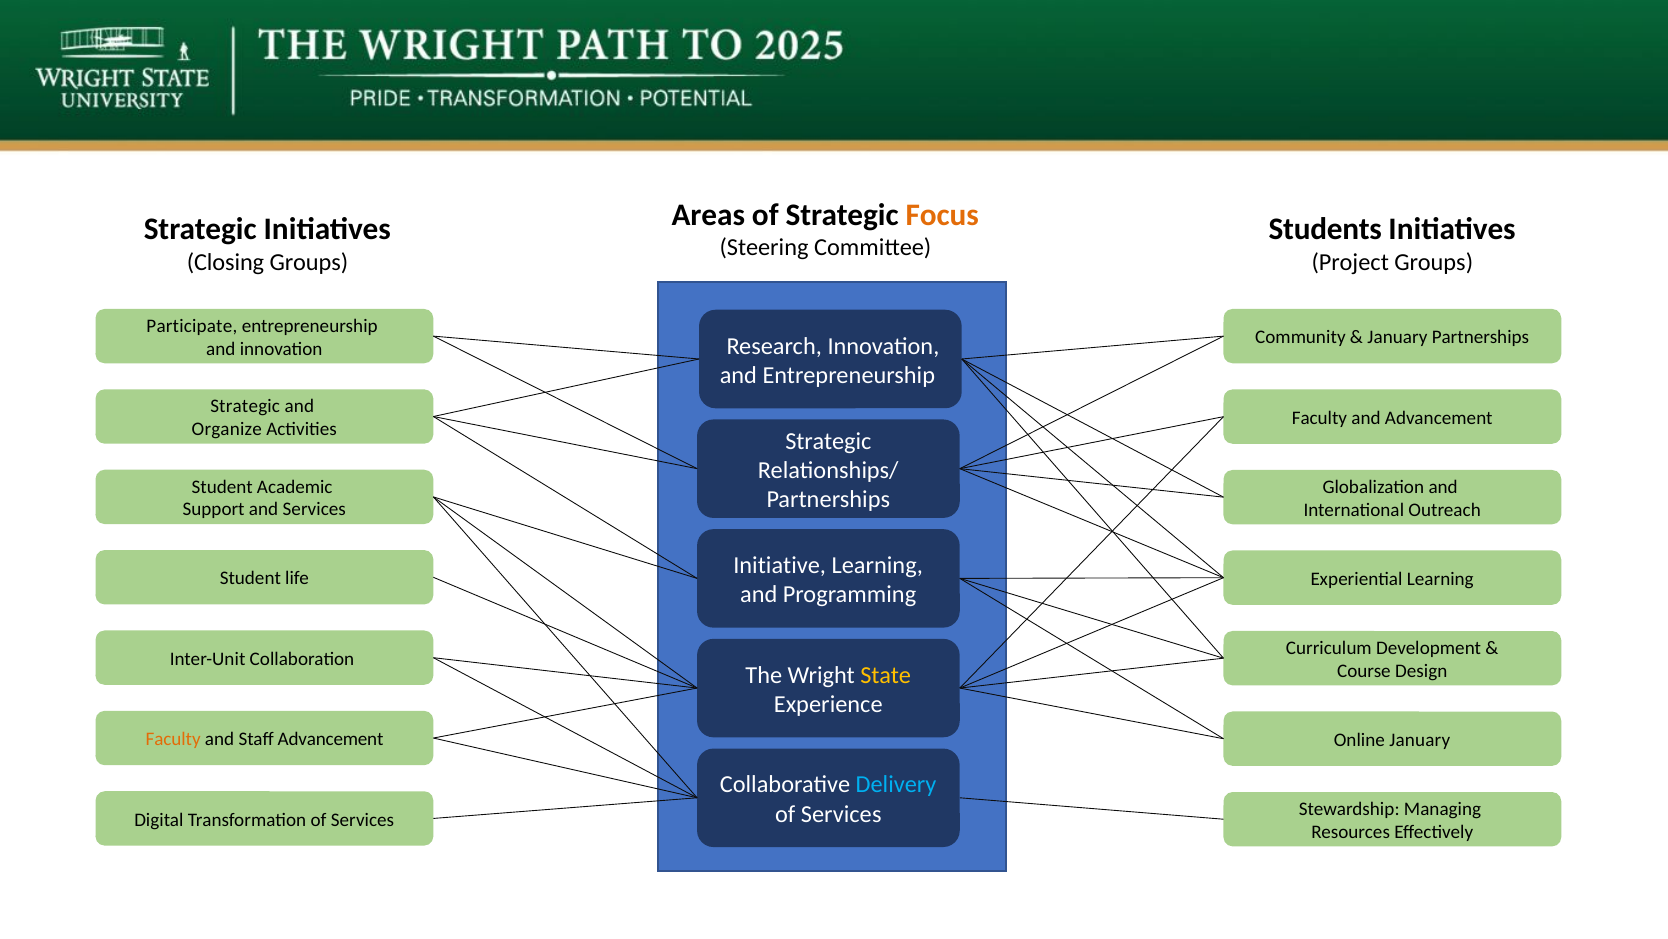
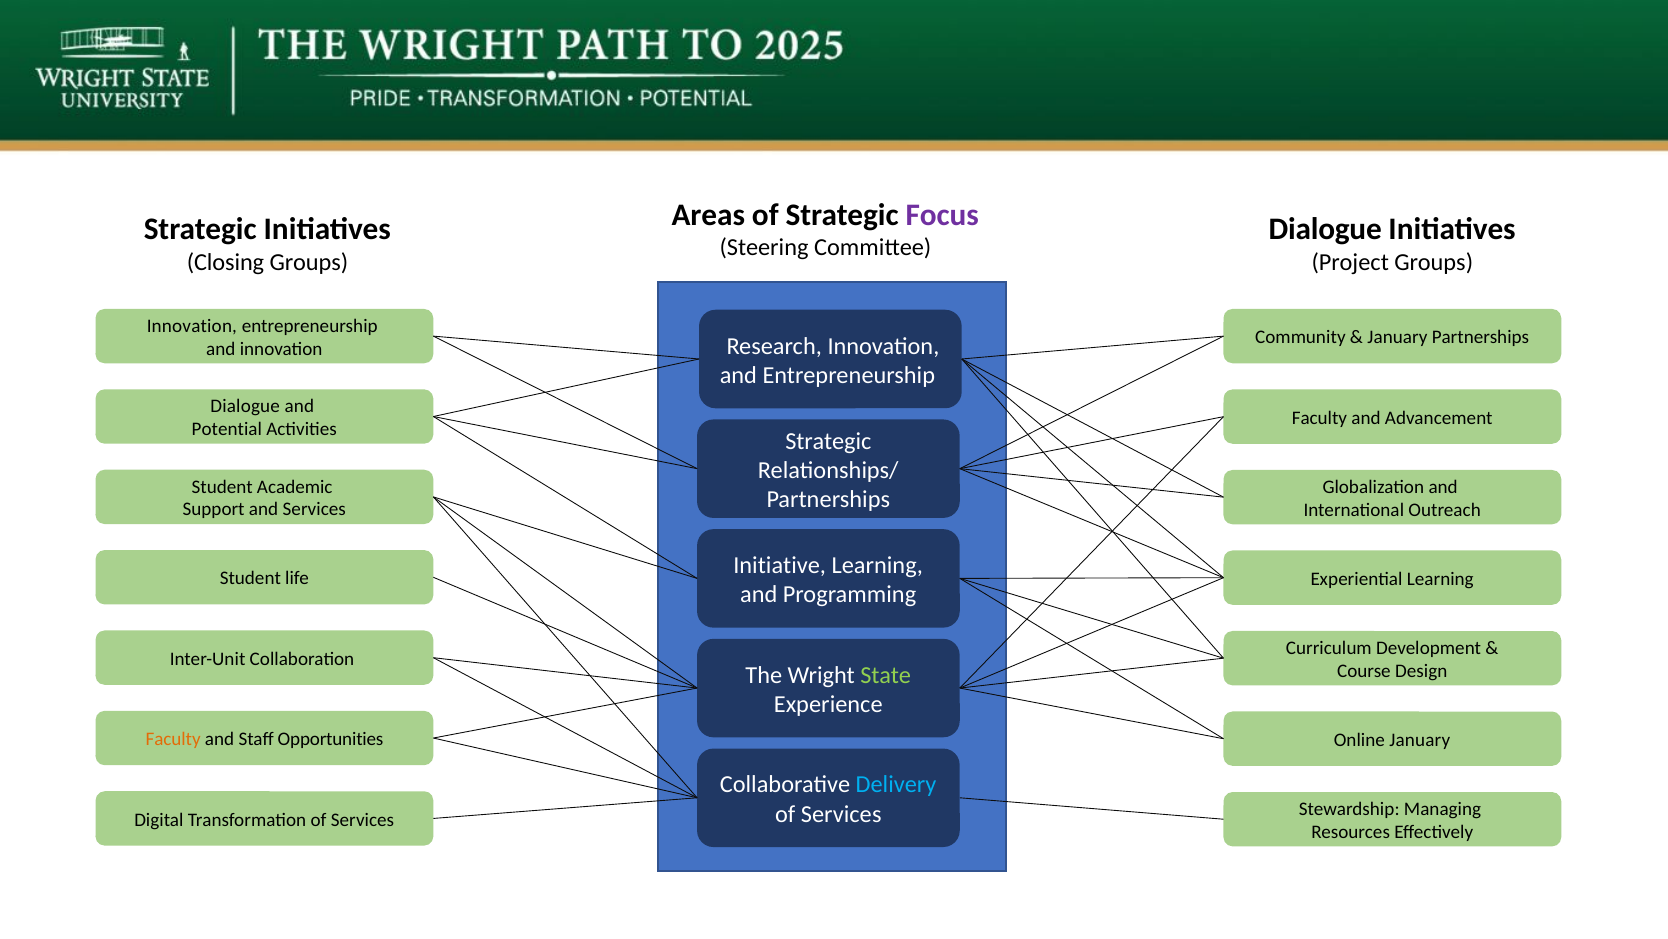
Focus colour: orange -> purple (942, 215)
Students: Students -> Dialogue (1325, 229)
Participate: Participate -> Innovation (192, 326)
Strategic: Strategic -> Dialogue (245, 406)
Organize: Organize -> Potential (227, 429)
State colour: yellow -> light green (886, 675)
Staff Advancement: Advancement -> Opportunities (331, 739)
